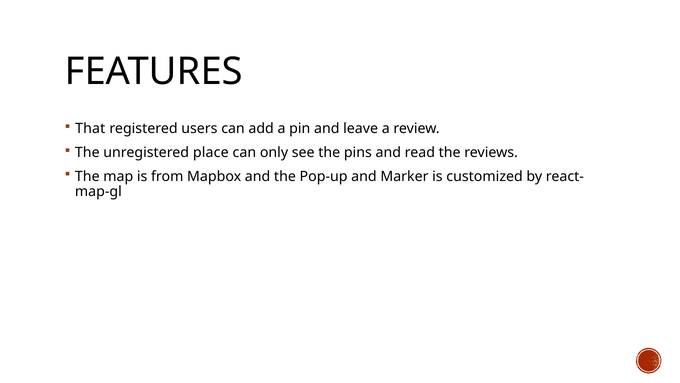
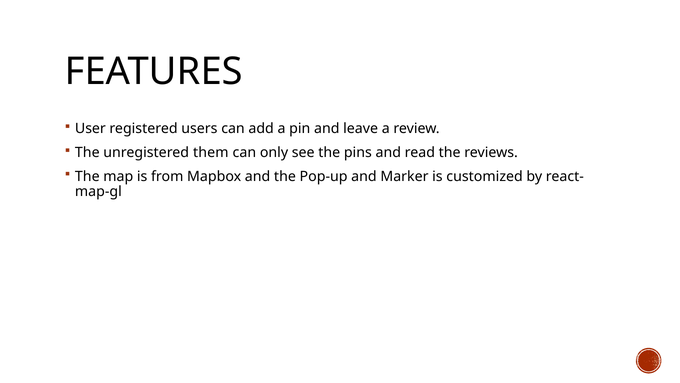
That: That -> User (90, 128)
place: place -> them (211, 152)
